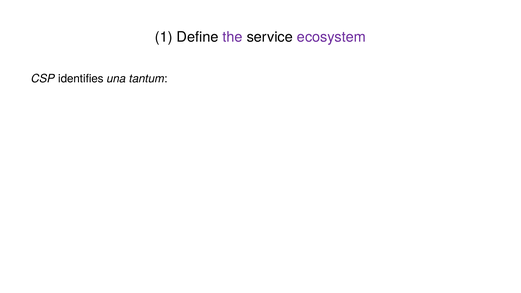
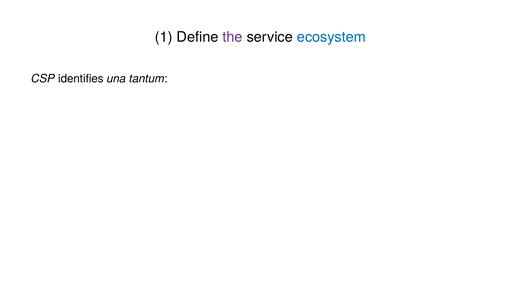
ecosystem colour: purple -> blue (331, 37)
